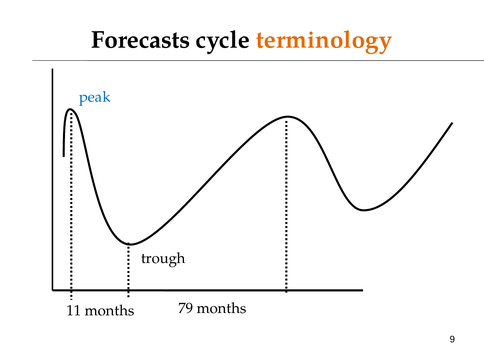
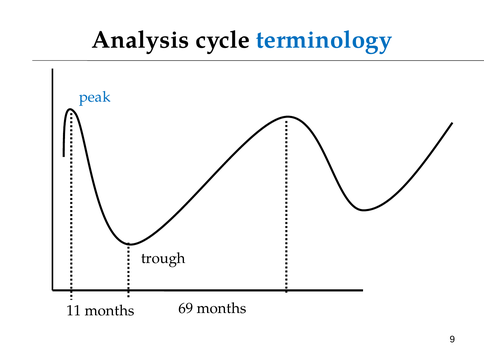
Forecasts: Forecasts -> Analysis (141, 40)
terminology colour: orange -> blue (324, 40)
79: 79 -> 69 (186, 308)
